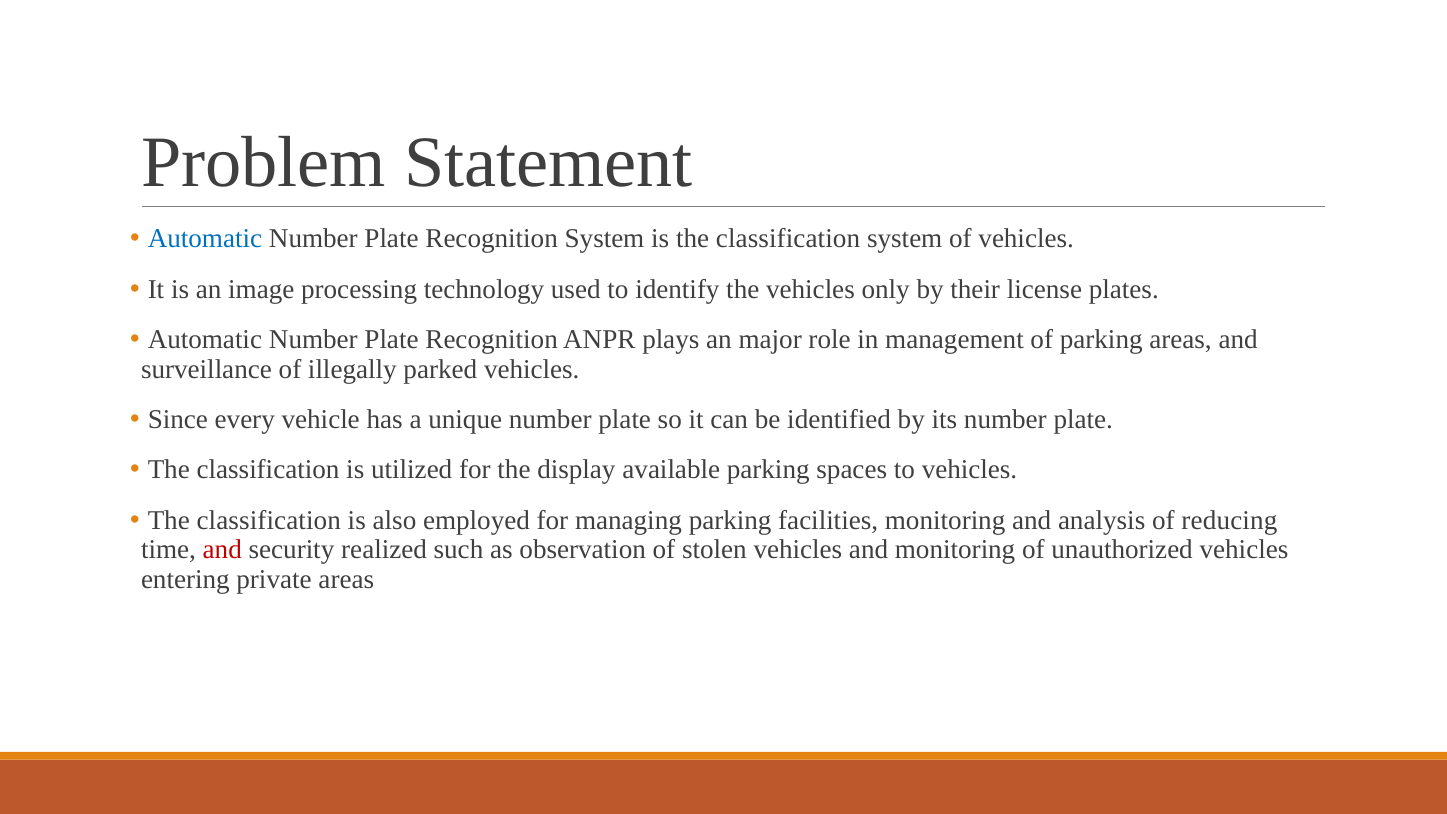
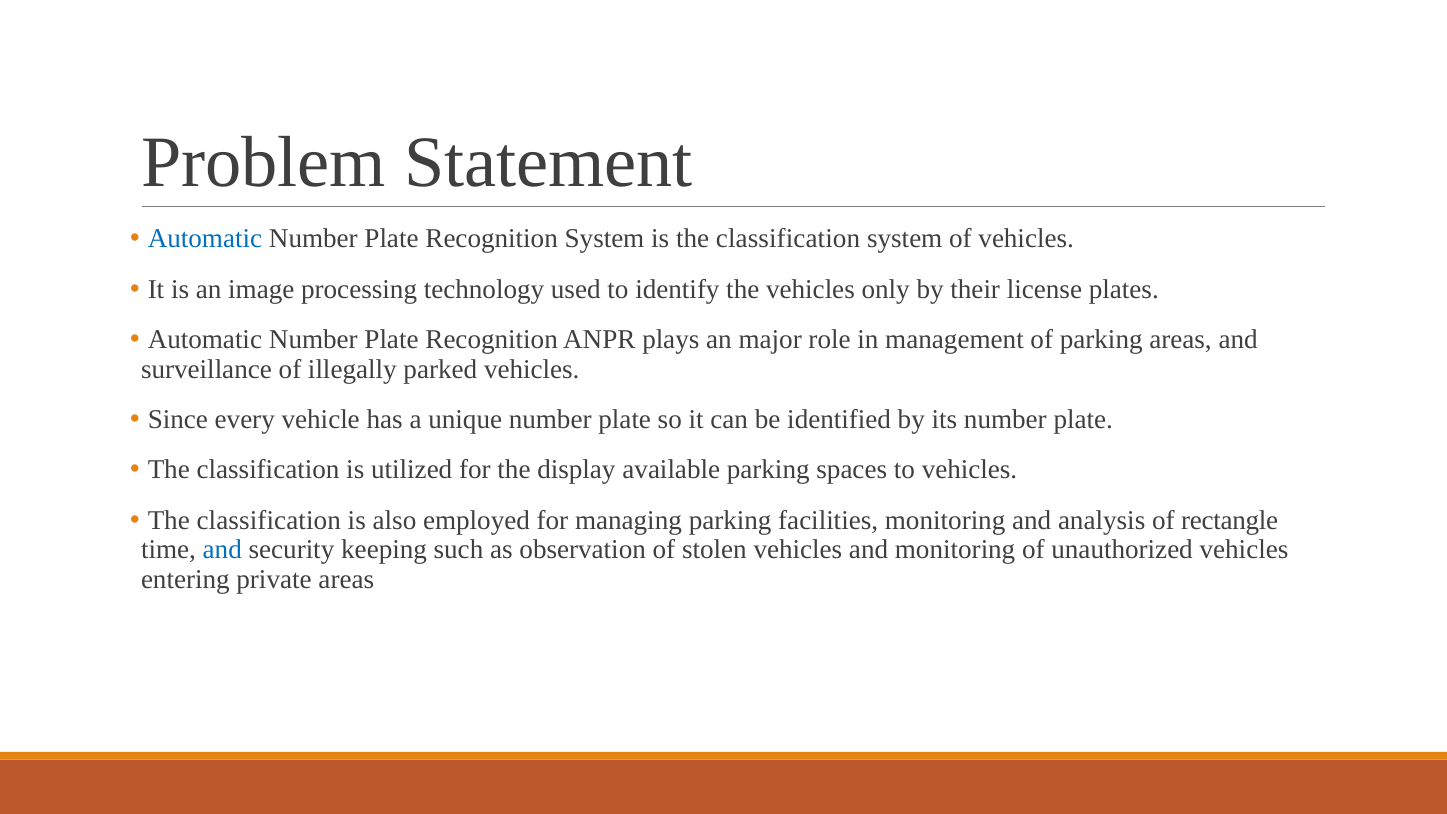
reducing: reducing -> rectangle (1230, 520)
and colour: red -> blue (222, 550)
realized: realized -> keeping (384, 550)
